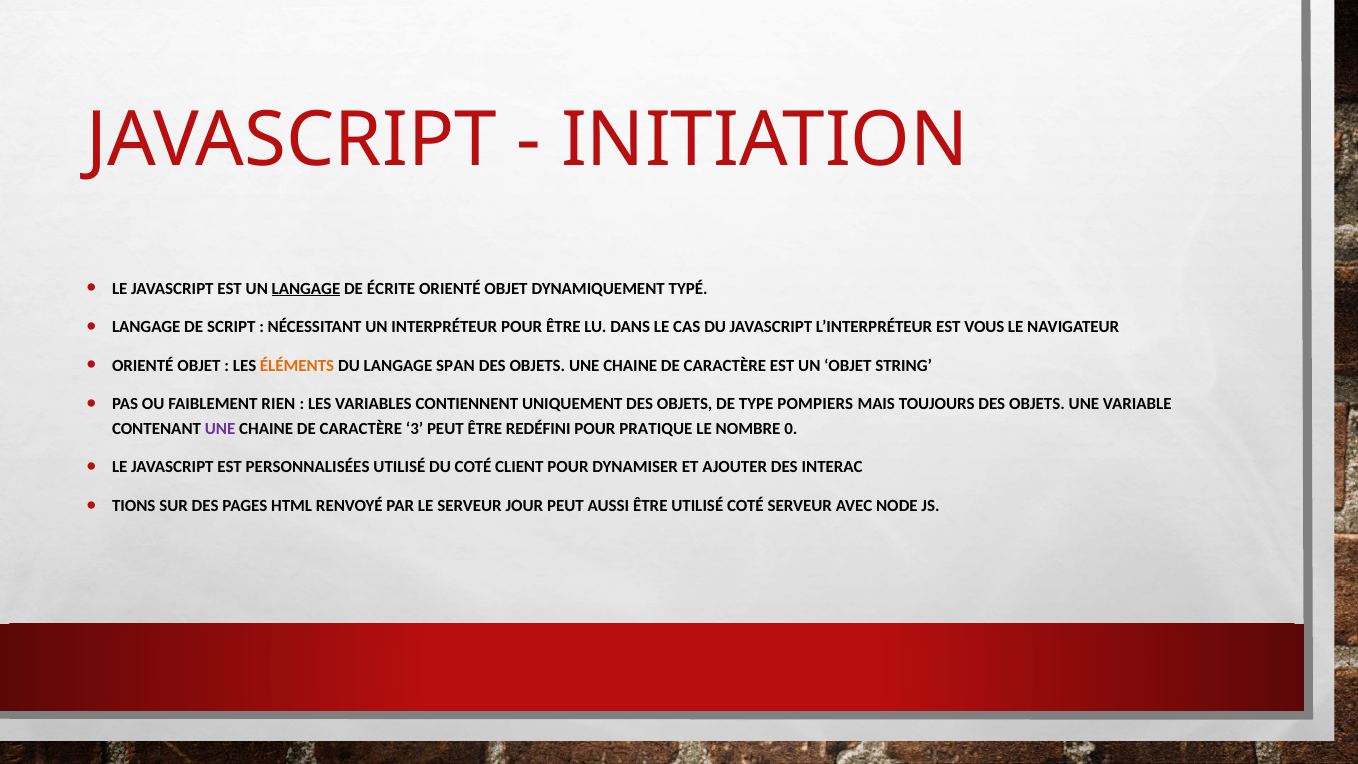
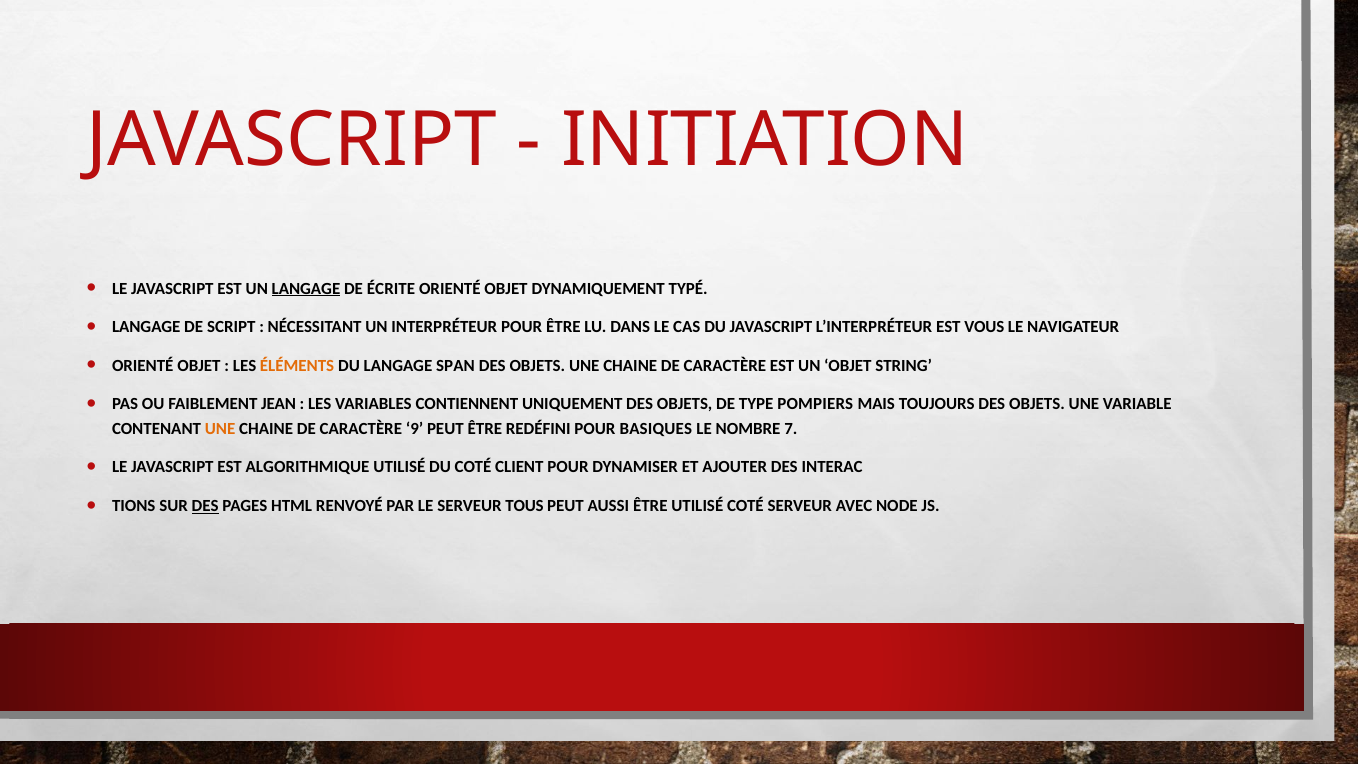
RIEN: RIEN -> JEAN (279, 404)
UNE colour: purple -> orange (220, 429)
3: 3 -> 9 (415, 429)
PRATIQUE: PRATIQUE -> BASIQUES (656, 429)
0: 0 -> 7 (791, 429)
PERSONNALISÉES: PERSONNALISÉES -> ALGORITHMIQUE (308, 467)
DES underline: none -> present (205, 506)
JOUR: JOUR -> TOUS (525, 506)
